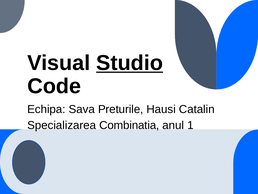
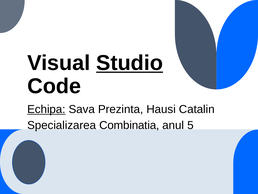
Echipa underline: none -> present (46, 109)
Preturile: Preturile -> Prezinta (121, 109)
1: 1 -> 5 (190, 125)
